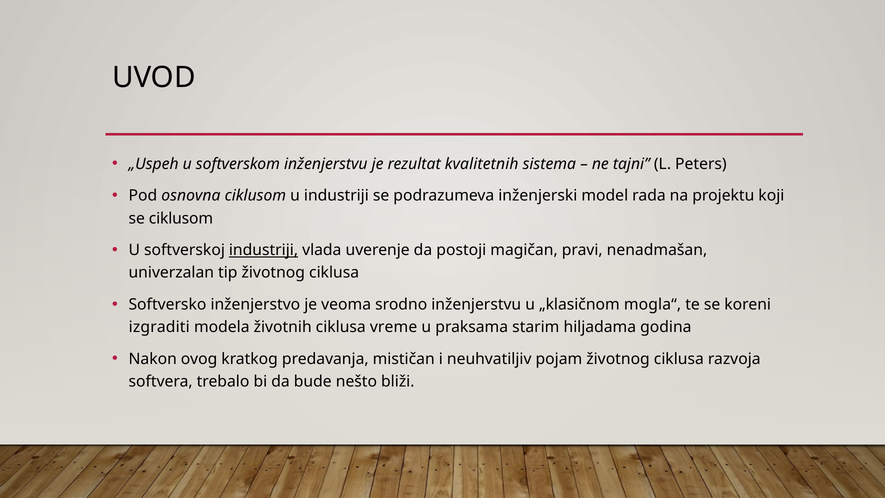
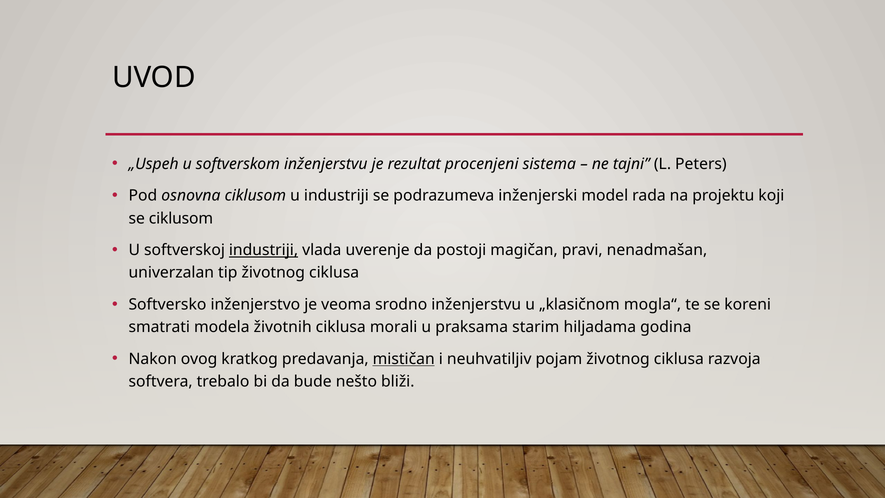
kvalitetnih: kvalitetnih -> procenjeni (482, 164)
izgraditi: izgraditi -> smatrati (159, 327)
vreme: vreme -> morali (394, 327)
mističan underline: none -> present (404, 359)
